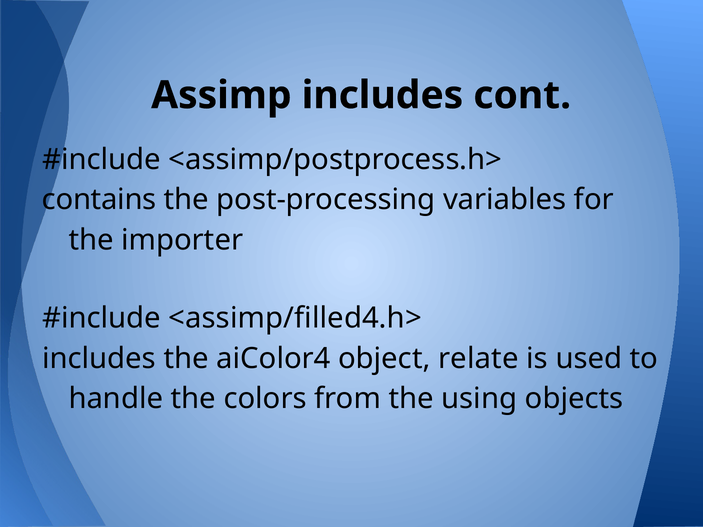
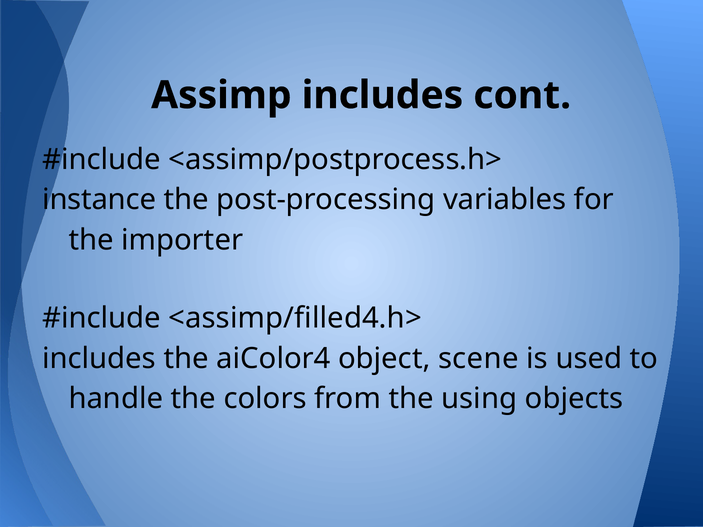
contains: contains -> instance (99, 200)
relate: relate -> scene (478, 359)
